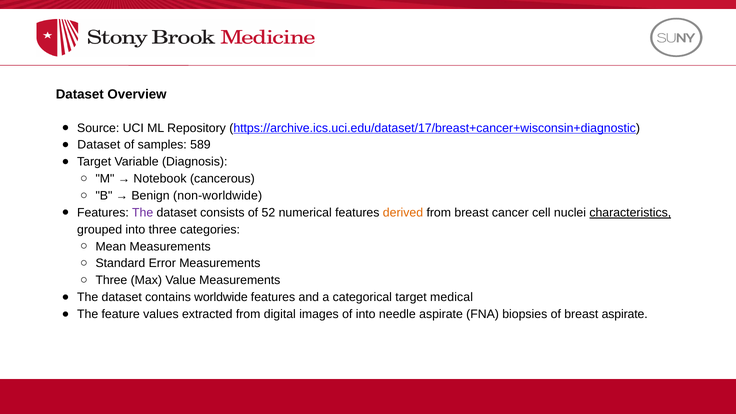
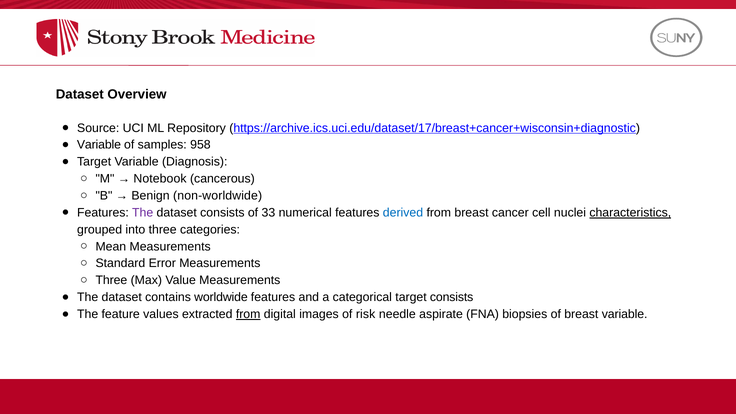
Dataset: Dataset -> Variable (99, 145)
589: 589 -> 958 (200, 145)
52: 52 -> 33 (268, 213)
derived colour: orange -> blue (403, 213)
target medical: medical -> consists (452, 297)
from underline: none -> present (248, 314)
of into: into -> risk (366, 314)
breast aspirate: aspirate -> variable (625, 314)
